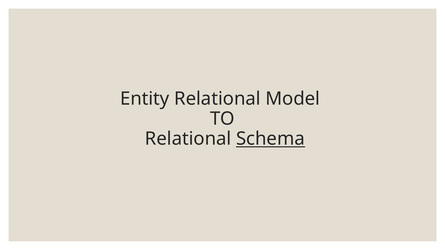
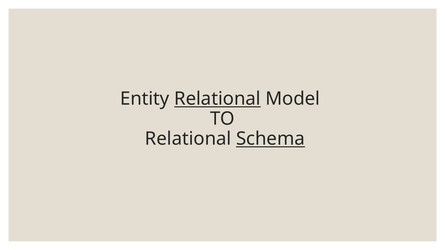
Relational underline: none -> present (217, 99)
